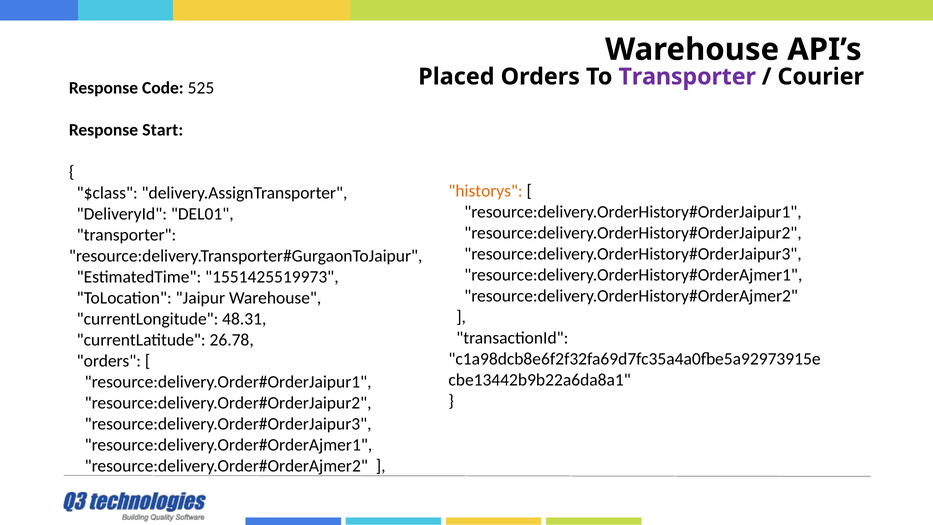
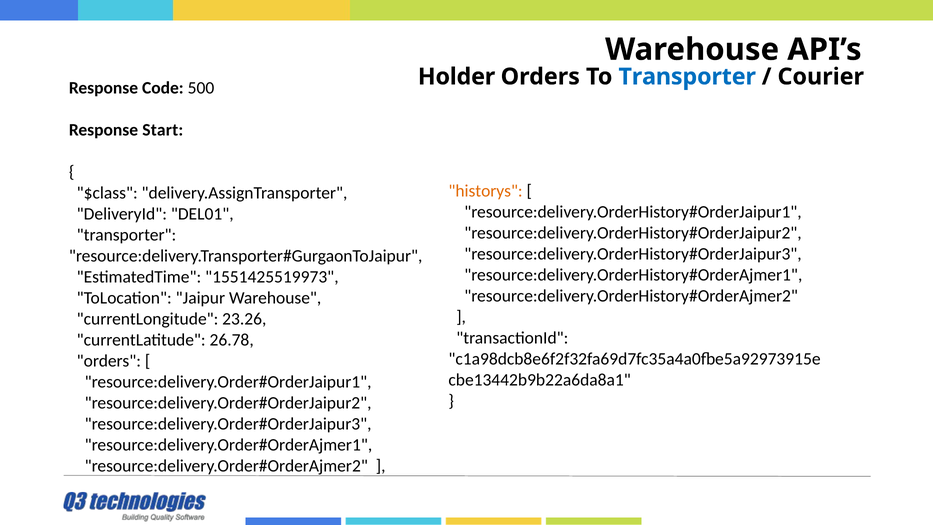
Placed: Placed -> Holder (457, 77)
Transporter colour: purple -> blue (687, 77)
525: 525 -> 500 (201, 88)
48.31: 48.31 -> 23.26 (244, 319)
